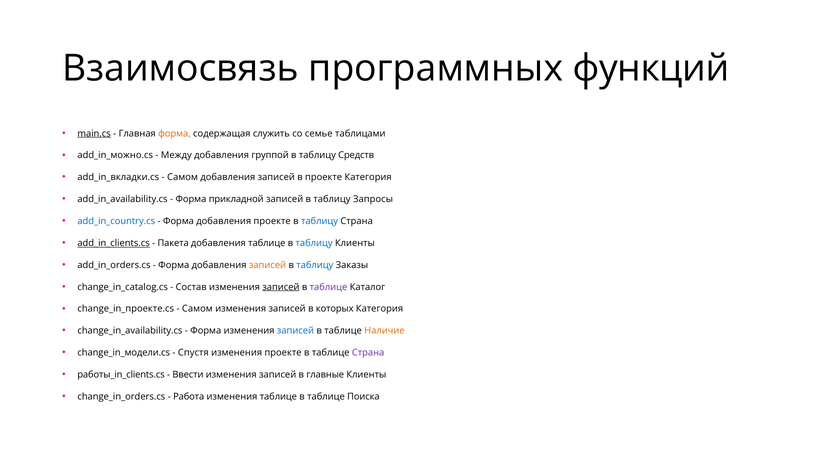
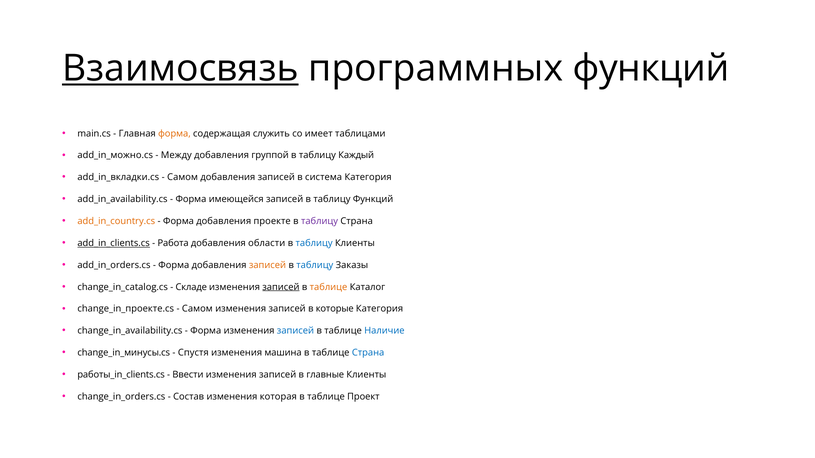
Взаимосвязь underline: none -> present (180, 68)
main.cs underline: present -> none (94, 134)
семье: семье -> имеет (319, 134)
Средств: Средств -> Каждый (356, 156)
в проекте: проекте -> система (324, 177)
прикладной: прикладной -> имеющейся (236, 199)
таблицу Запросы: Запросы -> Функций (373, 199)
add_in_country.cs colour: blue -> orange (116, 221)
таблицу colour: blue -> purple (320, 221)
Пакета: Пакета -> Работа (173, 243)
добавления таблице: таблице -> области (267, 243)
Состав: Состав -> Складе (191, 287)
таблице colour: purple -> orange (328, 287)
которых: которых -> которые (335, 309)
Наличие colour: orange -> blue (384, 331)
change_in_модели.cs: change_in_модели.cs -> change_in_минусы.cs (124, 353)
изменения проекте: проекте -> машина (283, 353)
Страна colour: purple -> blue (368, 353)
Работа: Работа -> Состав (189, 397)
изменения таблице: таблице -> которая (278, 397)
Поиска: Поиска -> Проект (363, 397)
